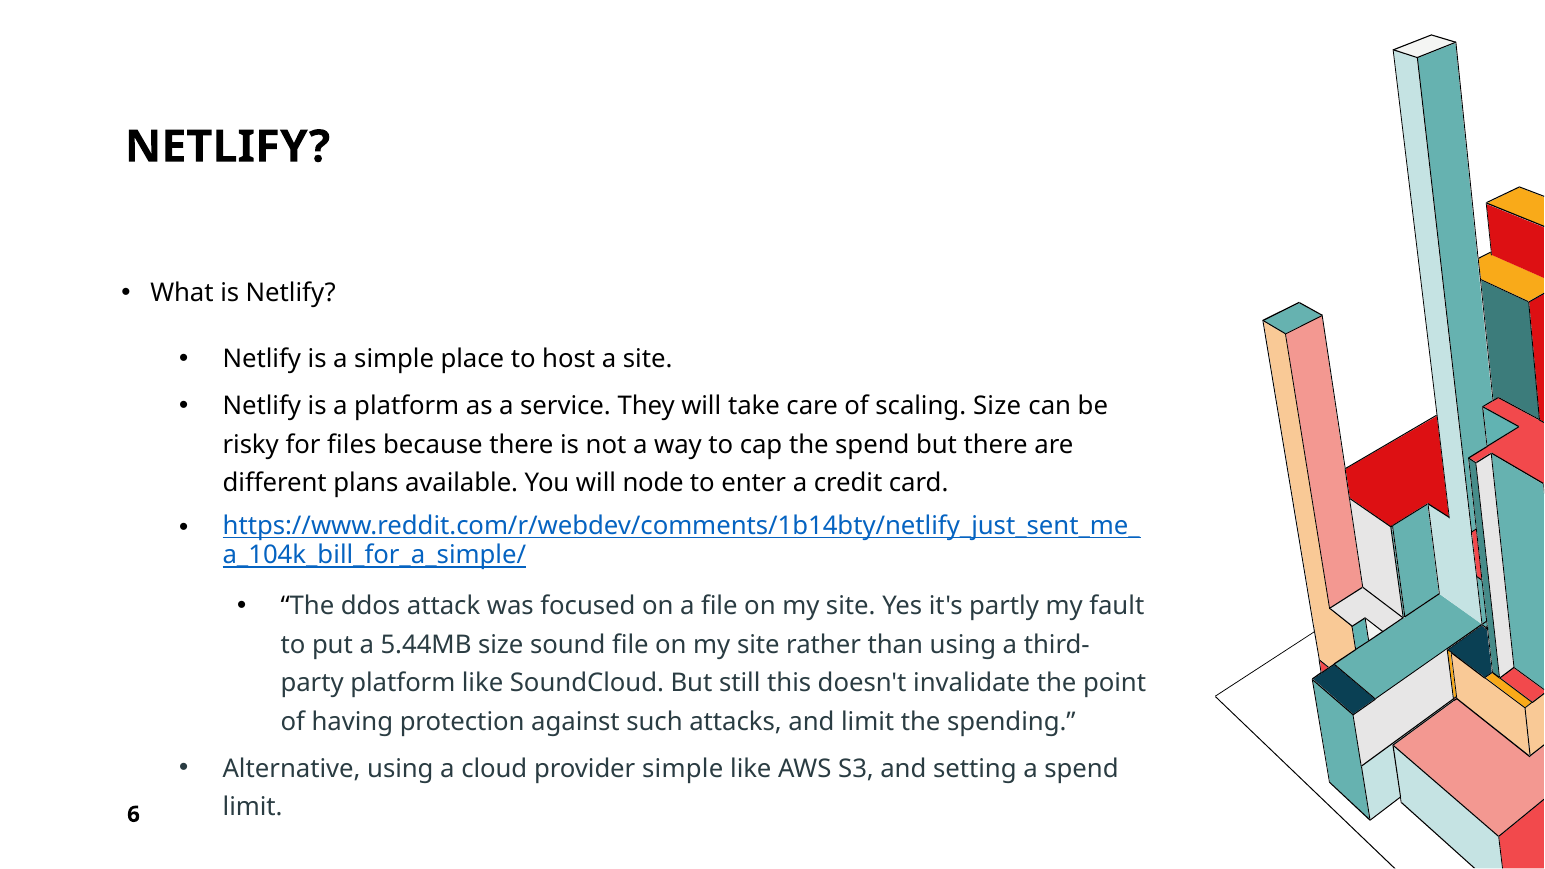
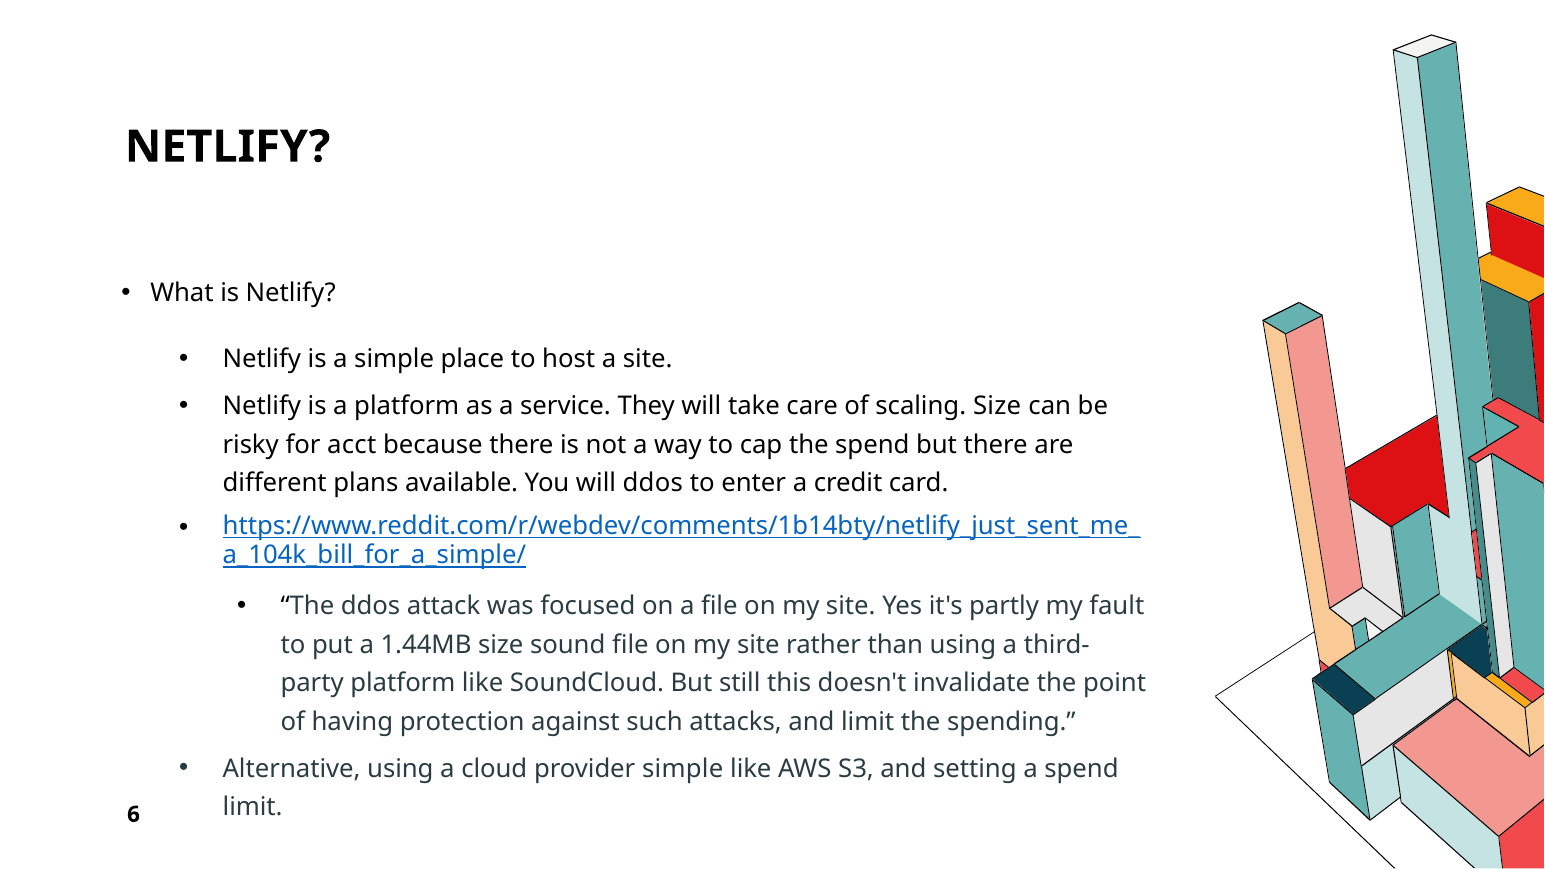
files: files -> acct (352, 445)
will node: node -> ddos (653, 483)
5.44MB: 5.44MB -> 1.44MB (426, 645)
